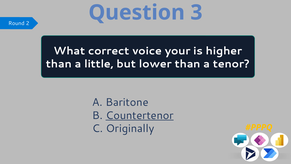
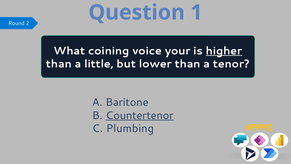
3: 3 -> 1 (196, 13)
correct: correct -> coining (109, 51)
higher underline: none -> present (224, 51)
Originally: Originally -> Plumbing (130, 128)
